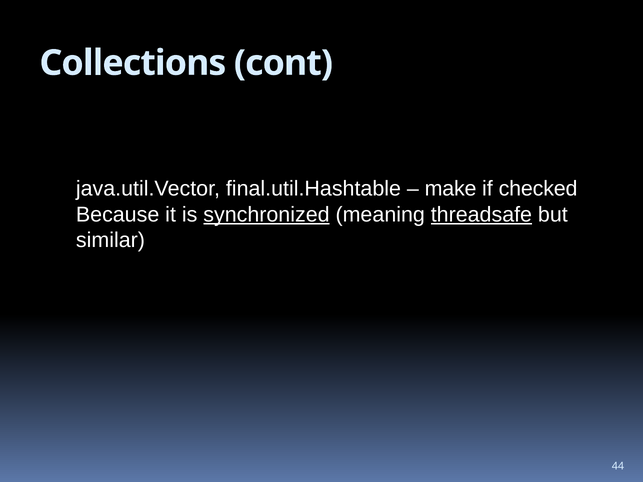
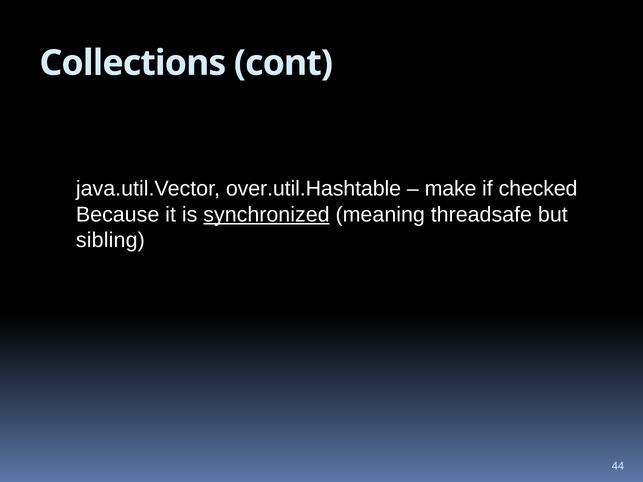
final.util.Hashtable: final.util.Hashtable -> over.util.Hashtable (314, 189)
threadsafe underline: present -> none (481, 215)
similar: similar -> sibling (110, 240)
